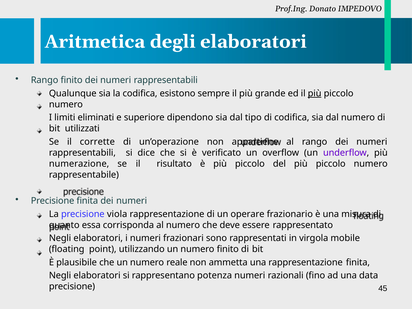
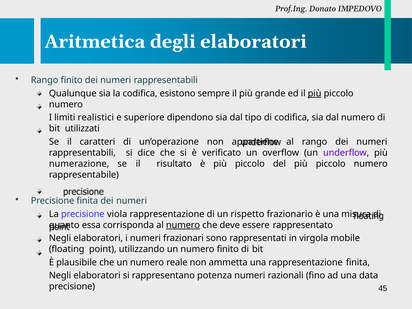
eliminati: eliminati -> realistici (96, 118)
corrette: corrette -> caratteri (97, 142)
operare: operare -> rispetto (247, 214)
numero underline: none -> present (183, 225)
